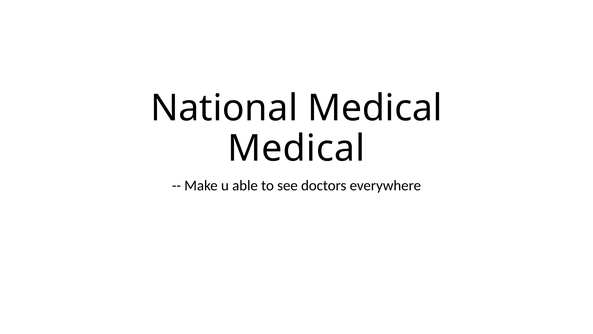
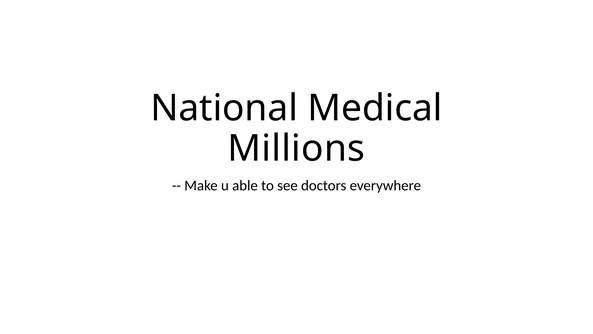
Medical: Medical -> Millions (296, 148)
